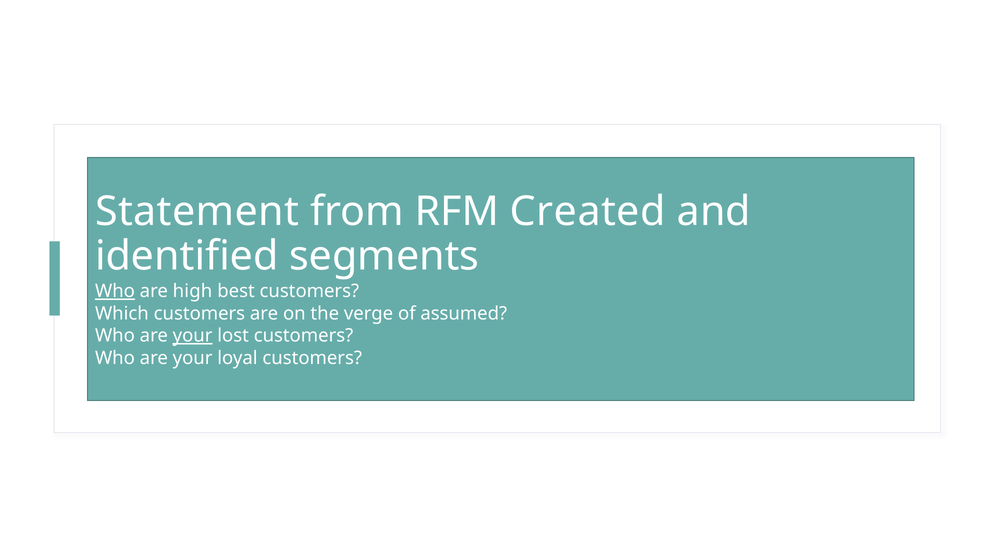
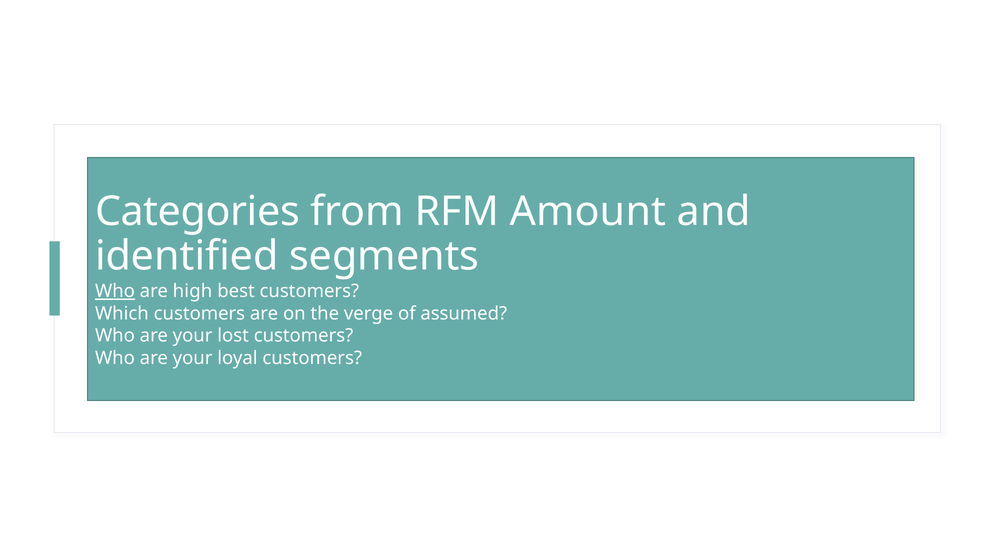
Statement: Statement -> Categories (197, 212)
Created: Created -> Amount (588, 212)
your underline: present -> none (193, 336)
